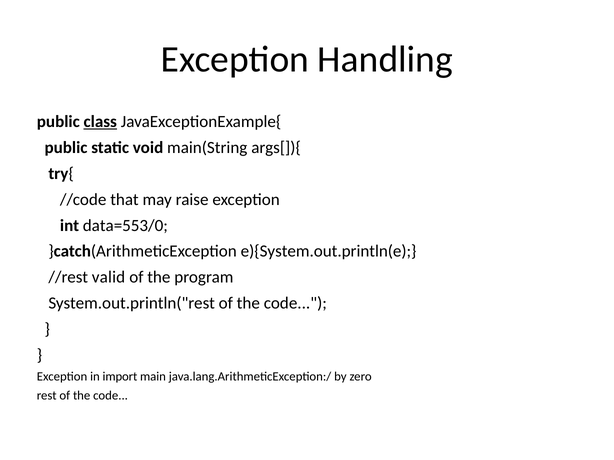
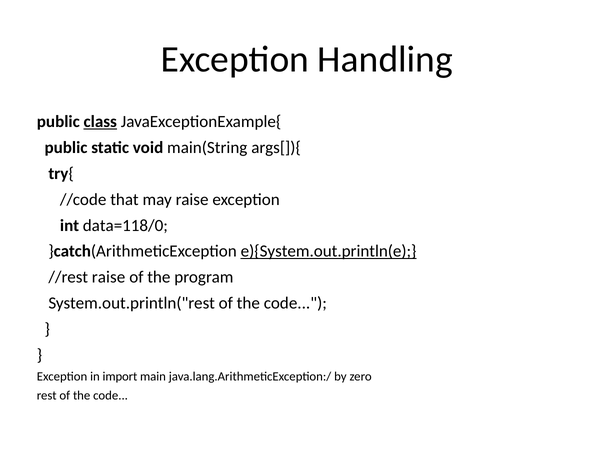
data=553/0: data=553/0 -> data=118/0 (125, 226)
e){System.out.println(e underline: none -> present (329, 252)
//rest valid: valid -> raise (109, 278)
